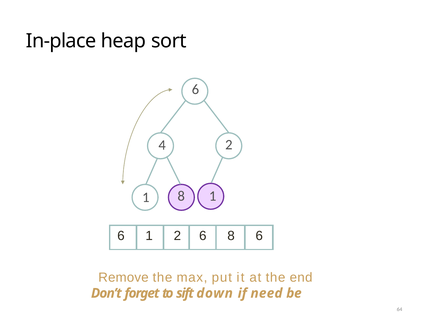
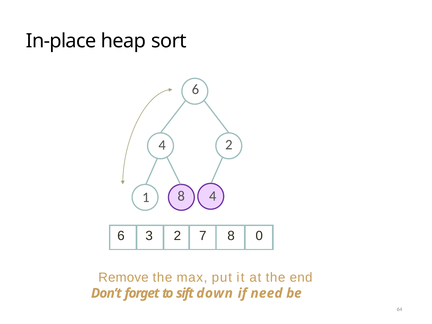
8 1: 1 -> 4 (213, 196)
6 1: 1 -> 3 (149, 236)
2 6: 6 -> 7 (203, 236)
8 6: 6 -> 0 (259, 236)
